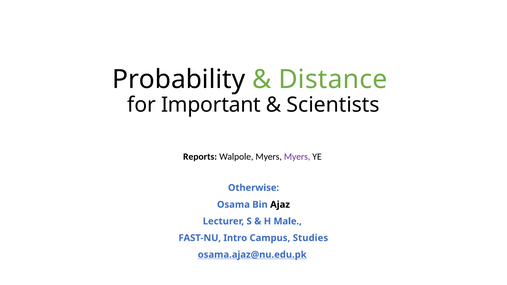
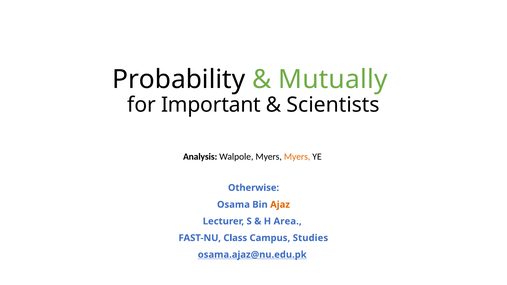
Distance: Distance -> Mutually (333, 79)
Reports: Reports -> Analysis (200, 157)
Myers colour: purple -> orange (297, 157)
Ajaz colour: black -> orange (280, 205)
Male: Male -> Area (288, 221)
Intro: Intro -> Class (235, 238)
